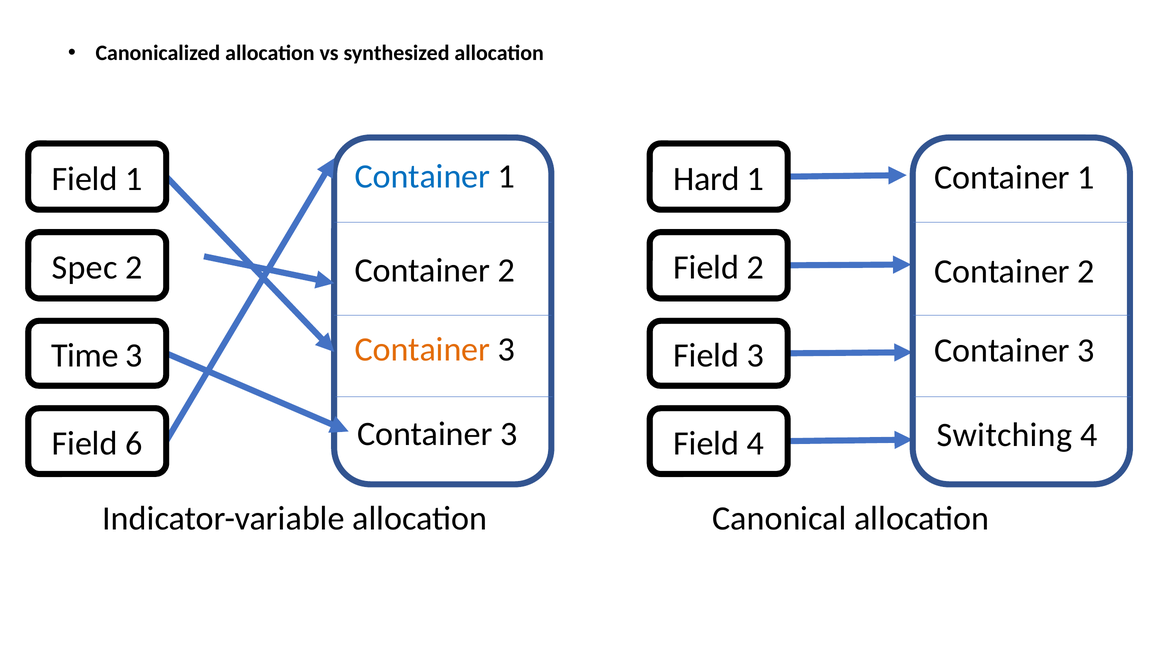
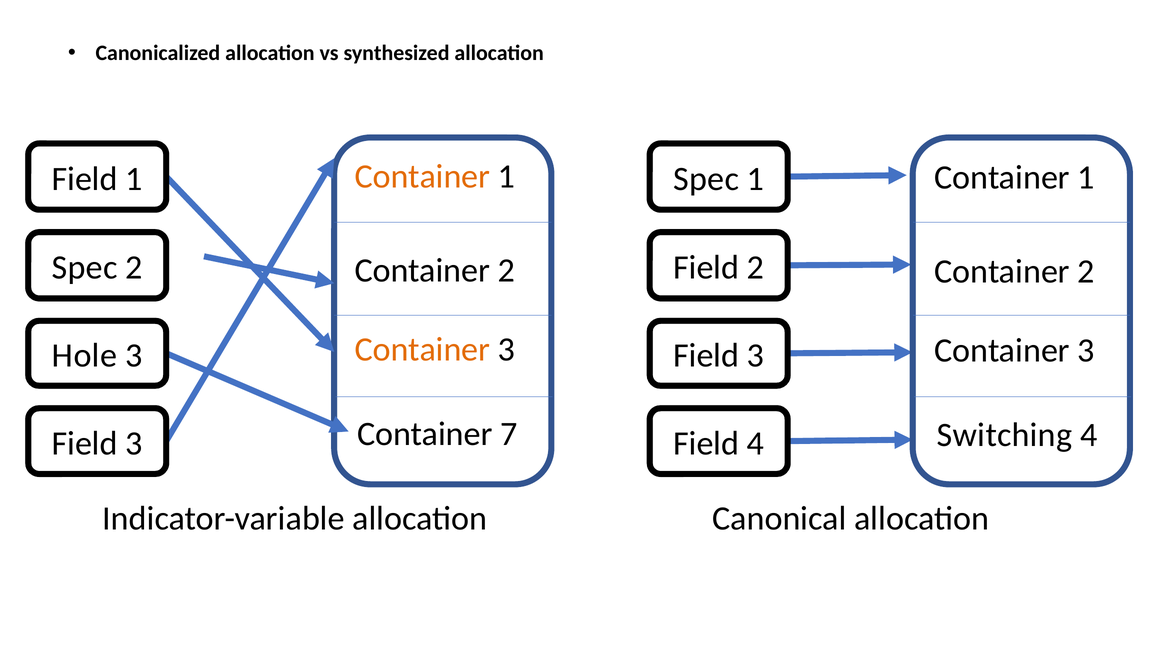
Container colour: blue -> orange (422, 176)
Hard: Hard -> Spec (706, 179)
Time: Time -> Hole (84, 356)
3: 3 -> 7 (509, 434)
6: 6 -> 3 (134, 444)
